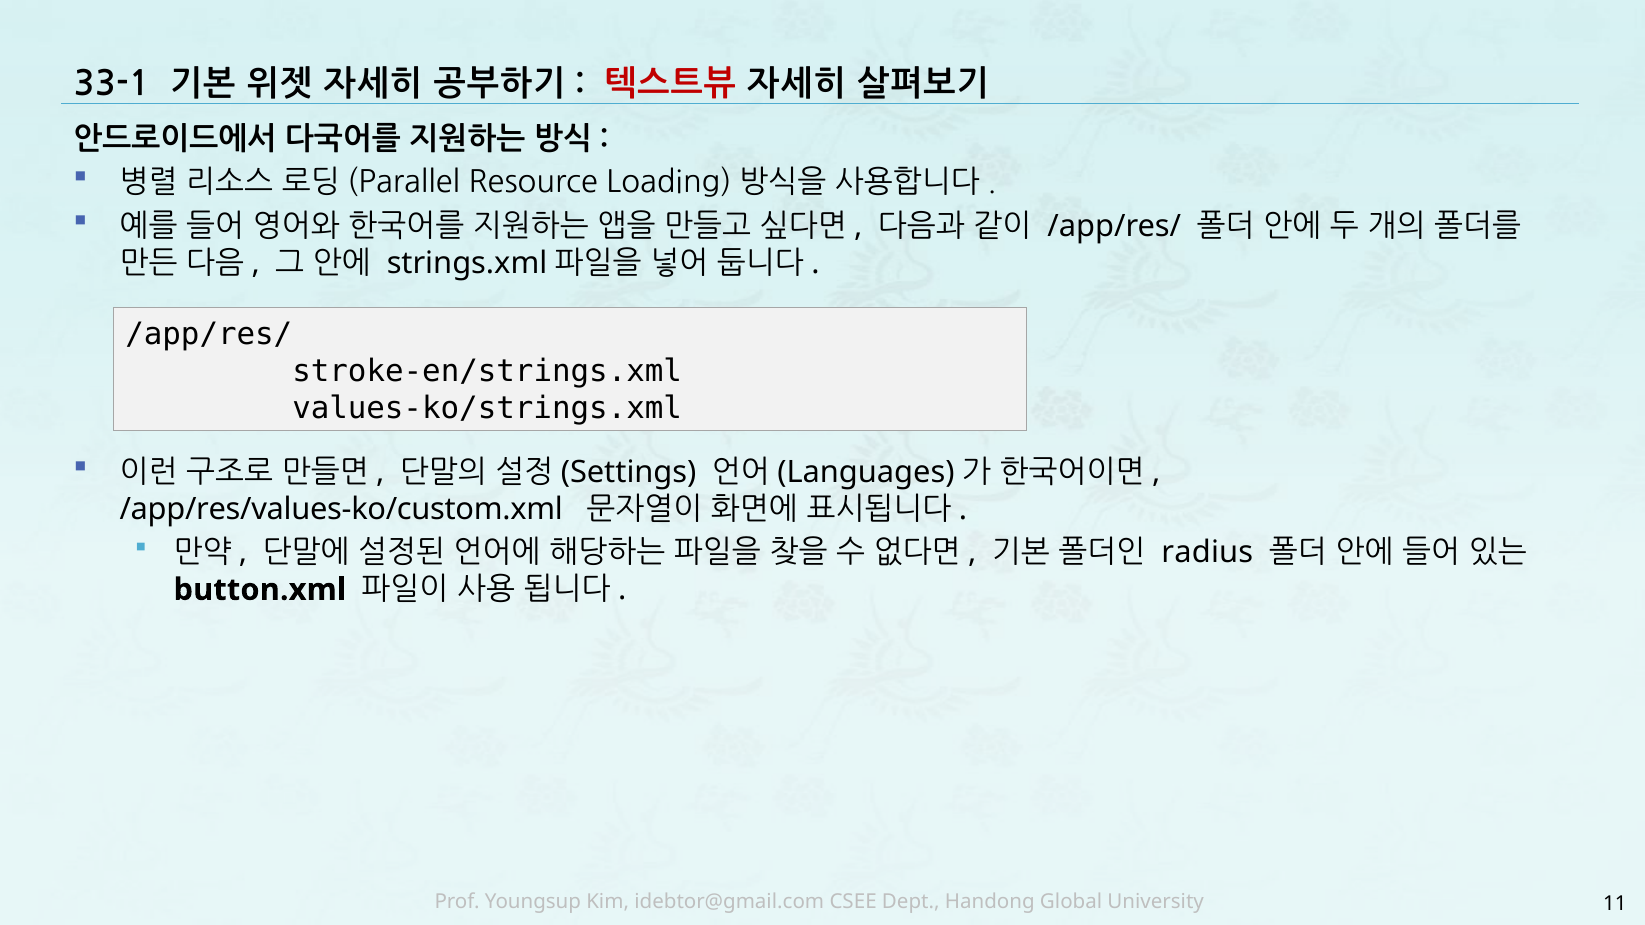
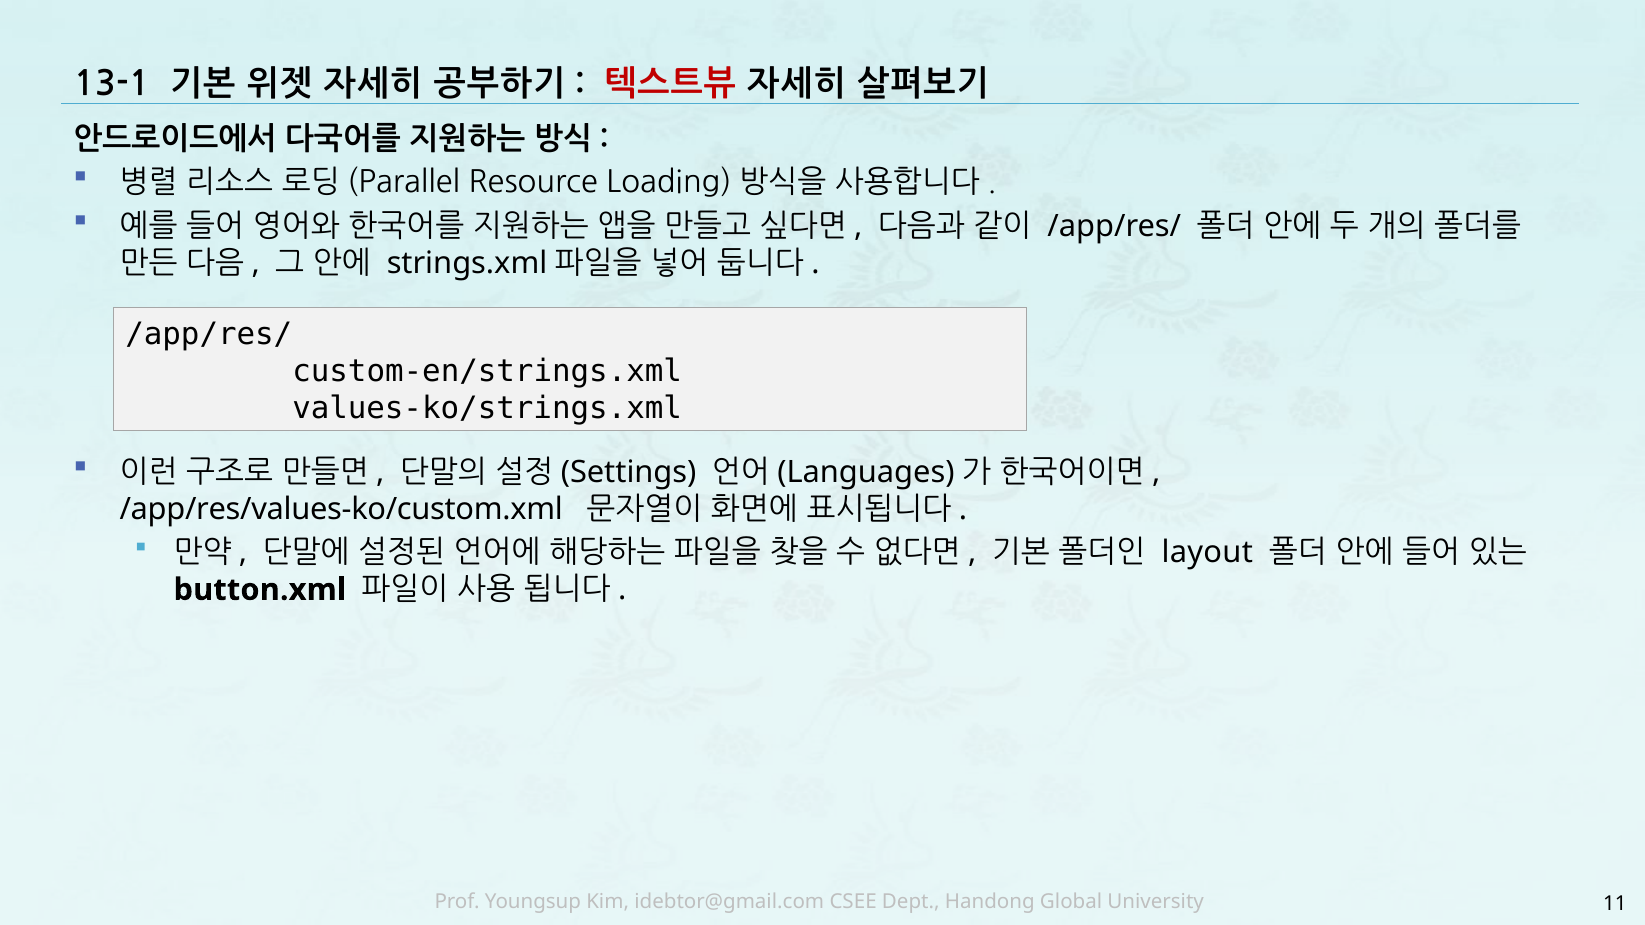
33-1: 33-1 -> 13-1 (112, 84)
stroke-en/strings.xml: stroke-en/strings.xml -> custom-en/strings.xml (487, 372)
radius: radius -> layout (1207, 553)
